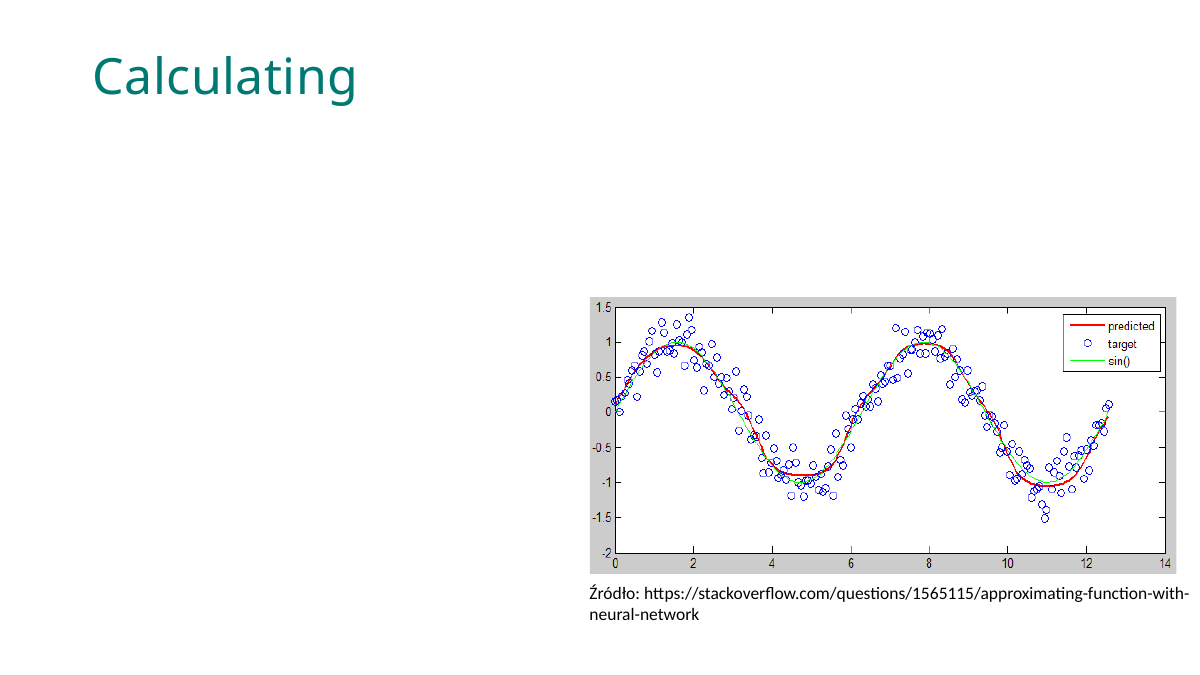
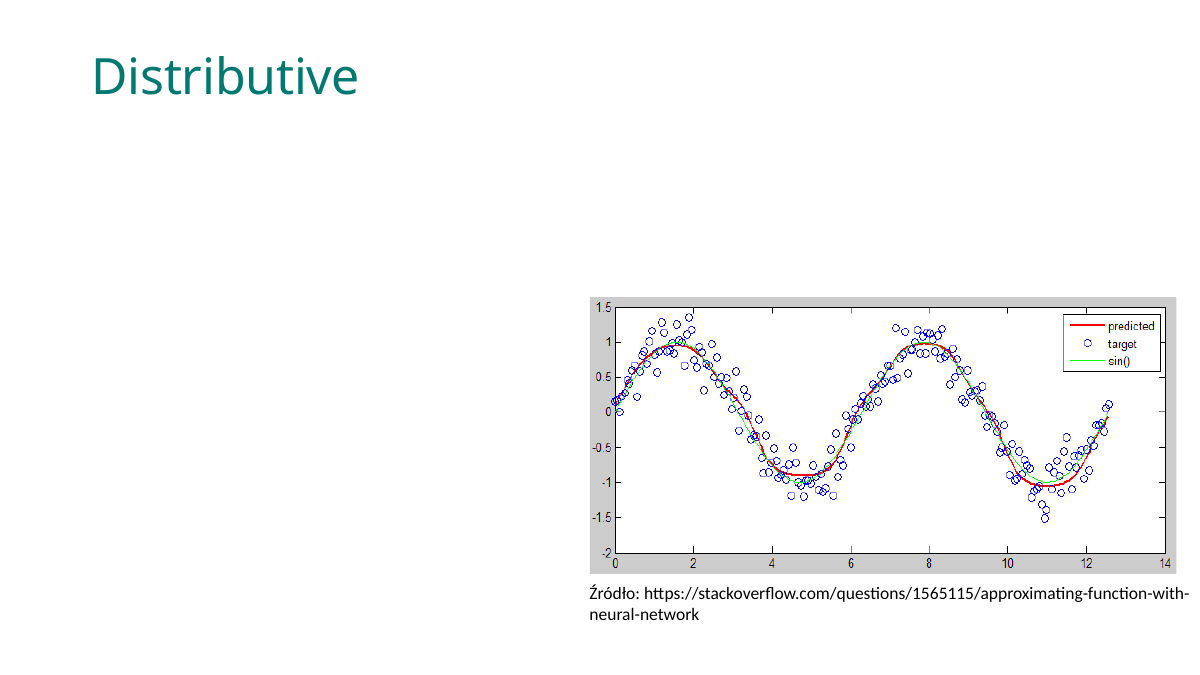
Calculating: Calculating -> Distributive (226, 78)
